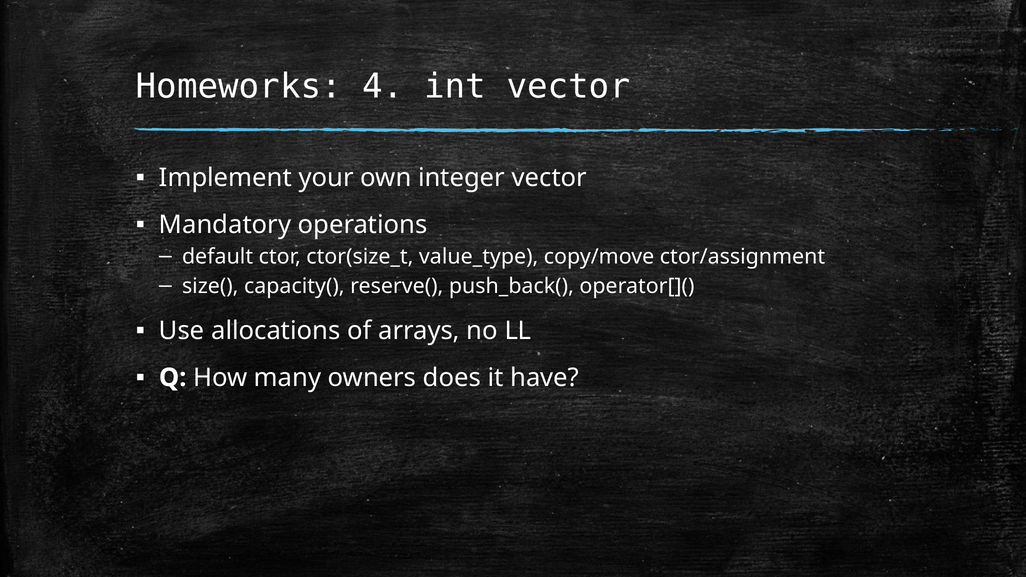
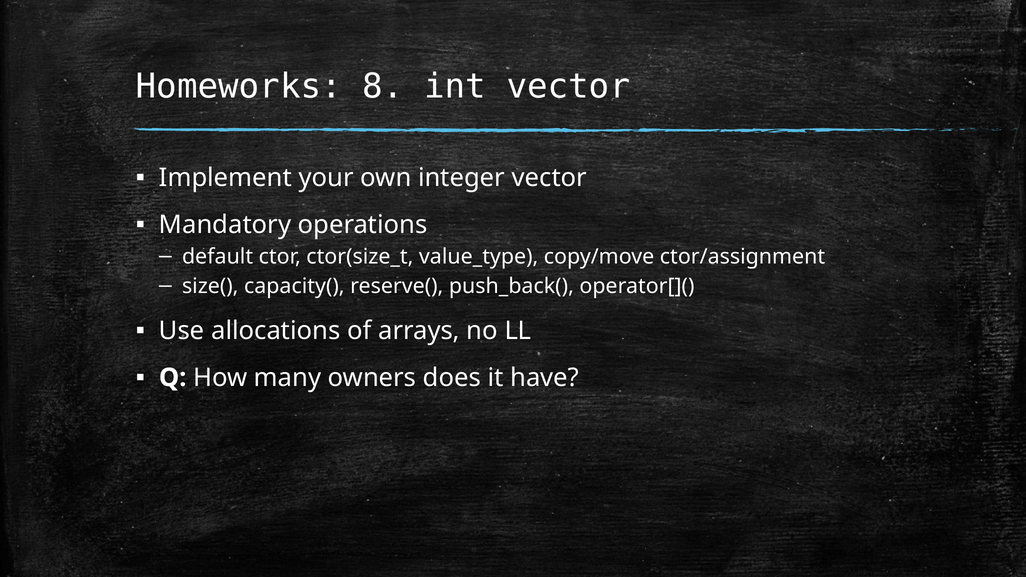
4: 4 -> 8 (383, 86)
